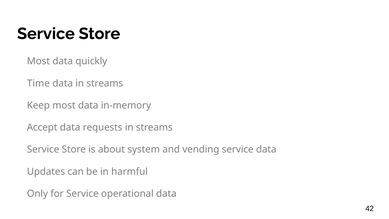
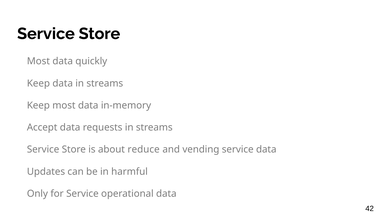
Time: Time -> Keep (38, 83)
system: system -> reduce (144, 149)
